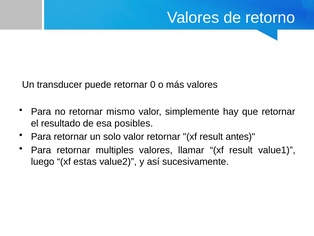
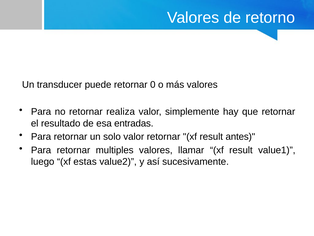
mismo: mismo -> realiza (121, 112)
posibles: posibles -> entradas (134, 123)
